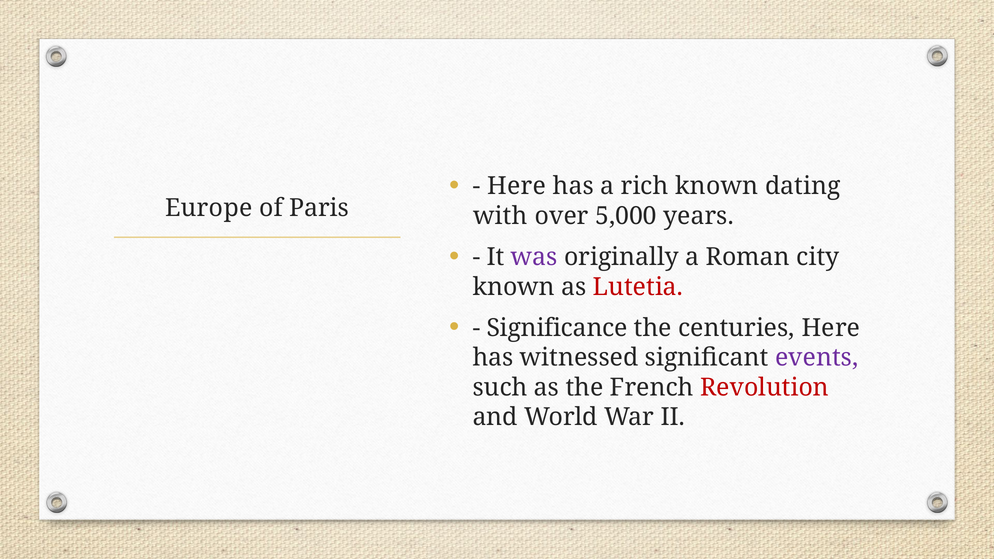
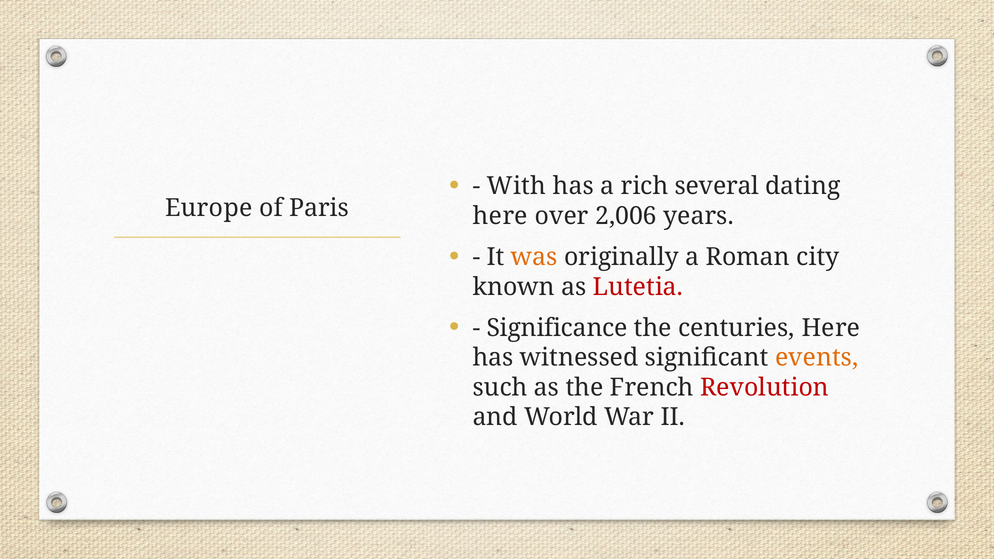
Here: Here -> With (516, 186)
rich known: known -> several (717, 186)
with: with -> here (500, 216)
5,000: 5,000 -> 2,006 (626, 216)
was colour: purple -> orange (534, 257)
events colour: purple -> orange (817, 358)
